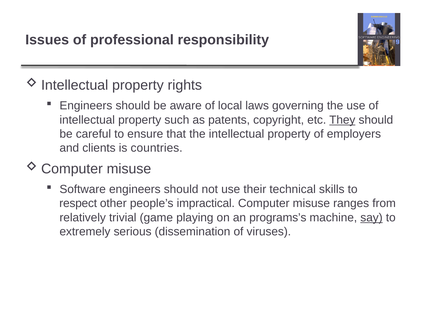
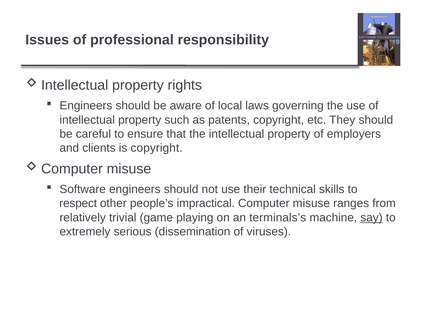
They underline: present -> none (342, 120)
is countries: countries -> copyright (157, 148)
programs’s: programs’s -> terminals’s (278, 218)
